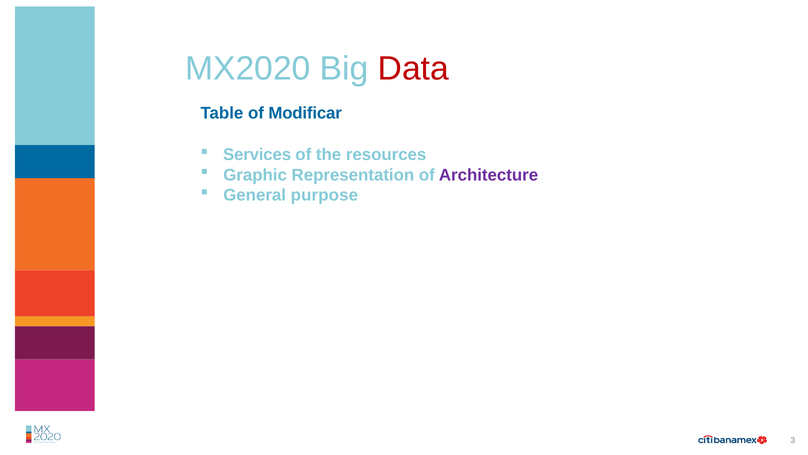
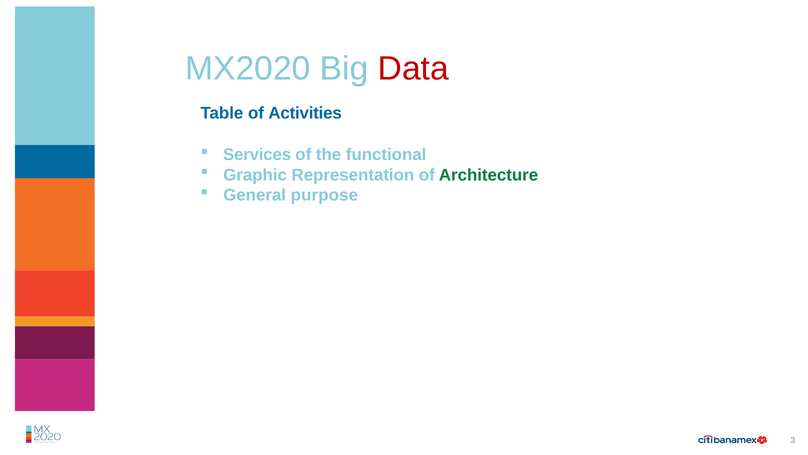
Modificar: Modificar -> Activities (305, 113)
resources: resources -> functional (386, 155)
Architecture colour: purple -> green (489, 175)
